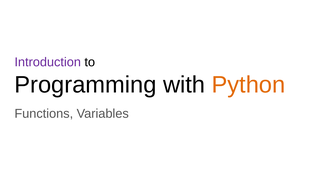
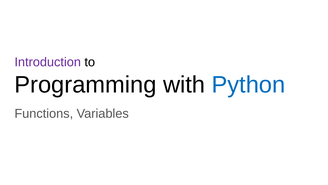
Python colour: orange -> blue (248, 84)
